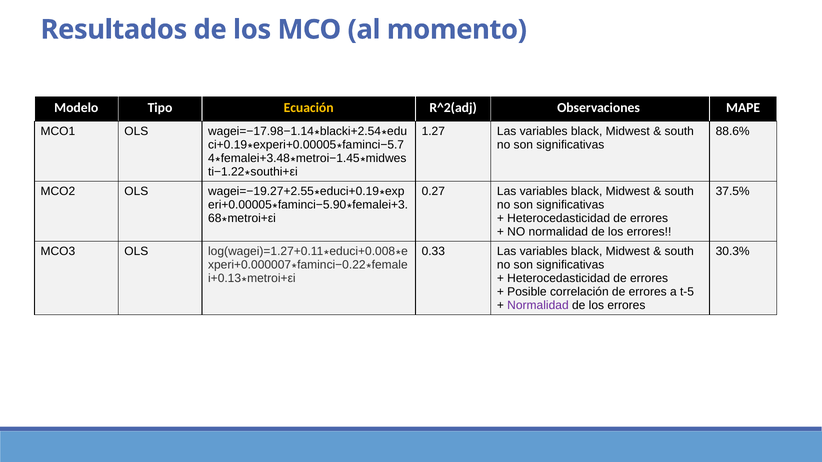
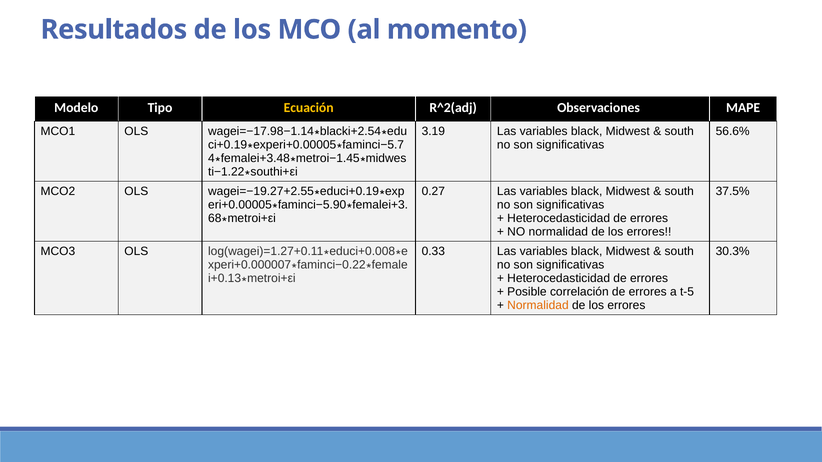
1.27: 1.27 -> 3.19 (433, 131)
88.6%: 88.6% -> 56.6% (733, 131)
Normalidad colour: purple -> orange (538, 305)
